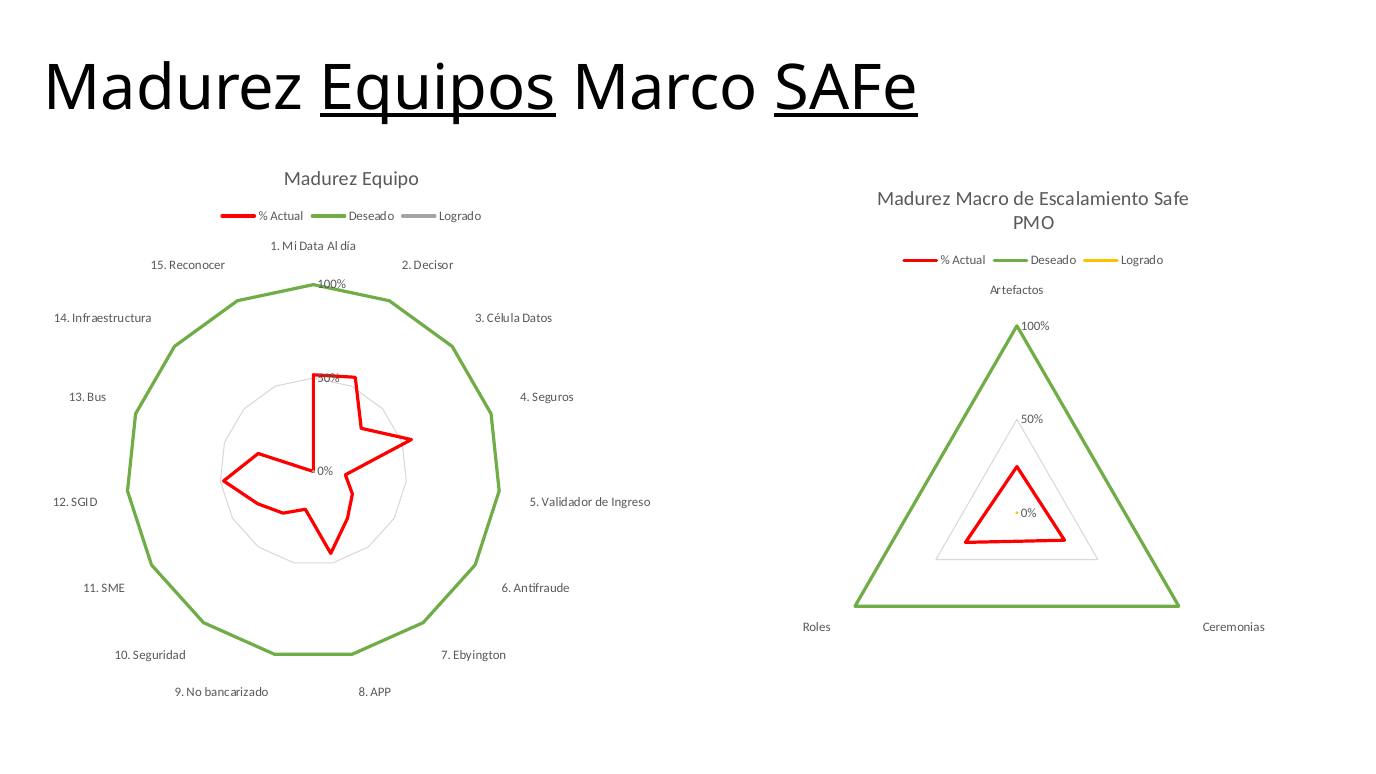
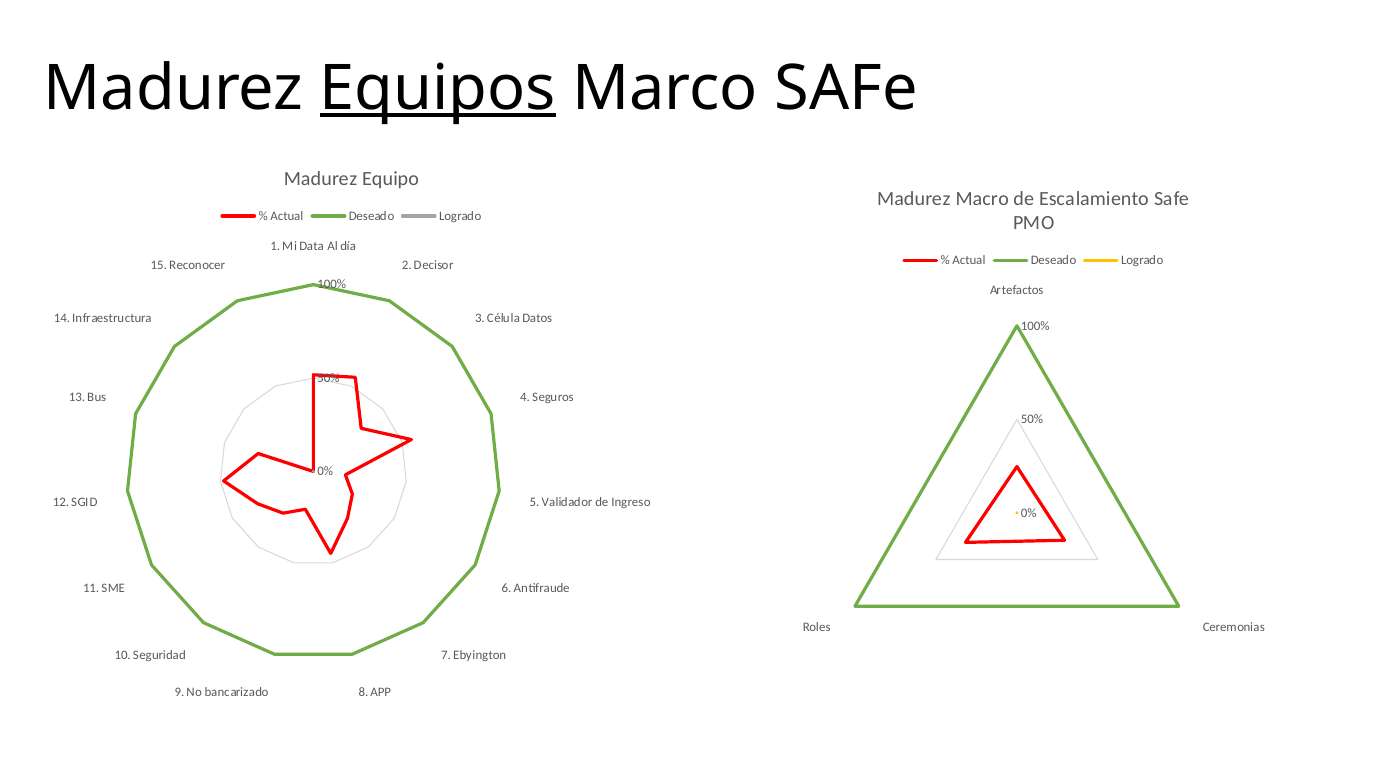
SAFe underline: present -> none (846, 88)
